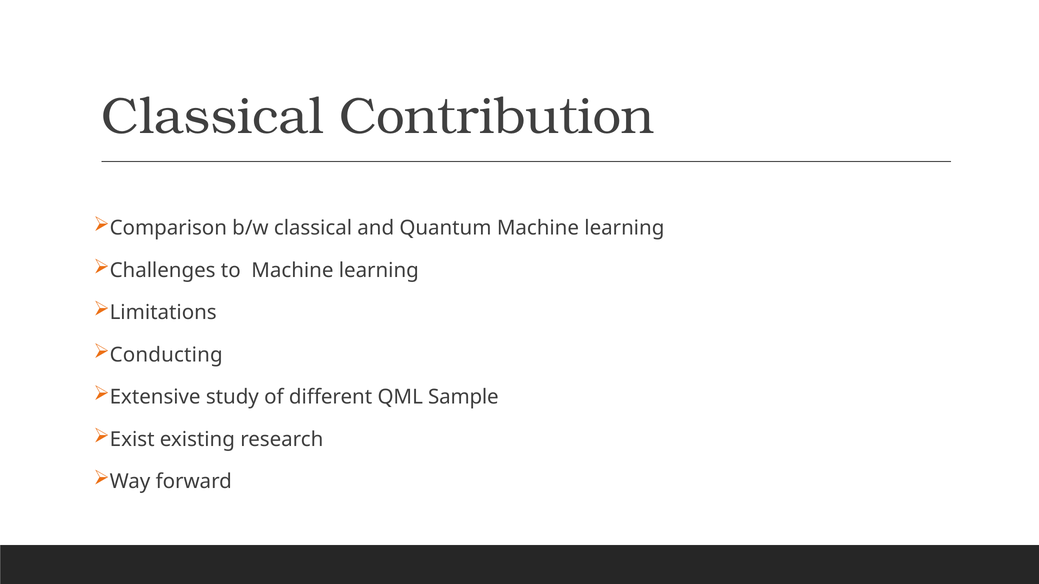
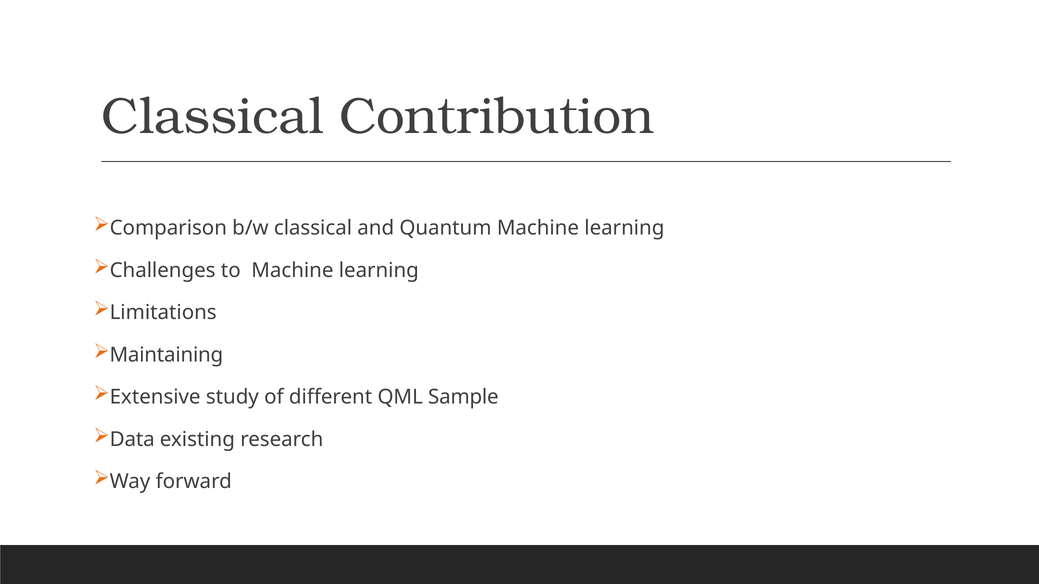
Conducting: Conducting -> Maintaining (166, 355)
Exist: Exist -> Data (132, 440)
